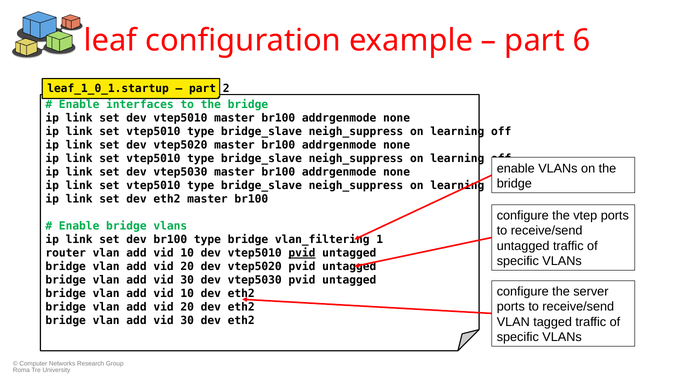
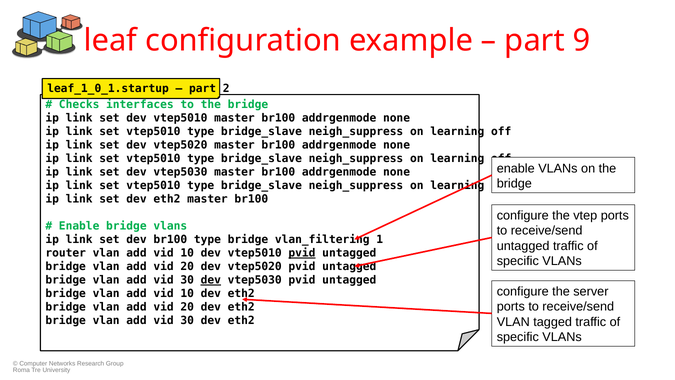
6: 6 -> 9 (582, 40)
Enable: Enable -> Checks (79, 104)
dev underline: none -> present (211, 280)
